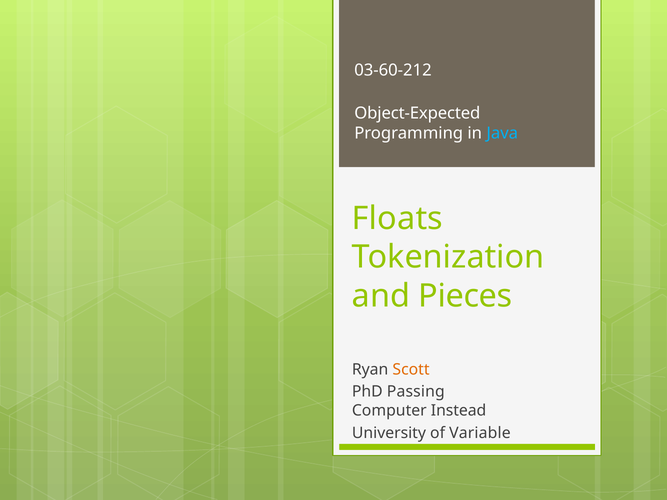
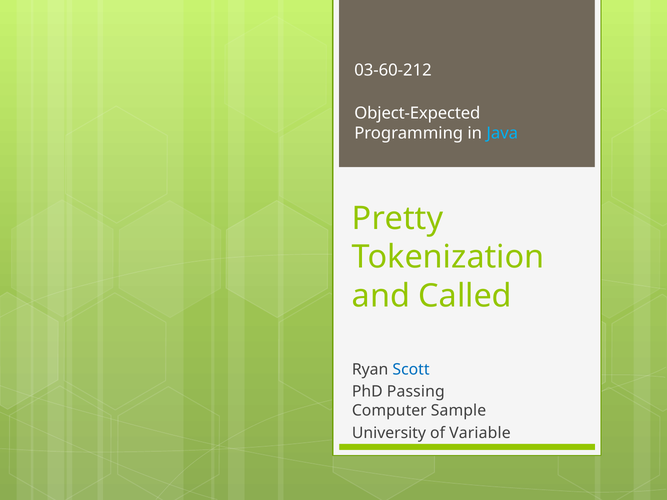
Floats: Floats -> Pretty (398, 218)
Pieces: Pieces -> Called (465, 296)
Scott colour: orange -> blue (411, 370)
Instead: Instead -> Sample (459, 411)
